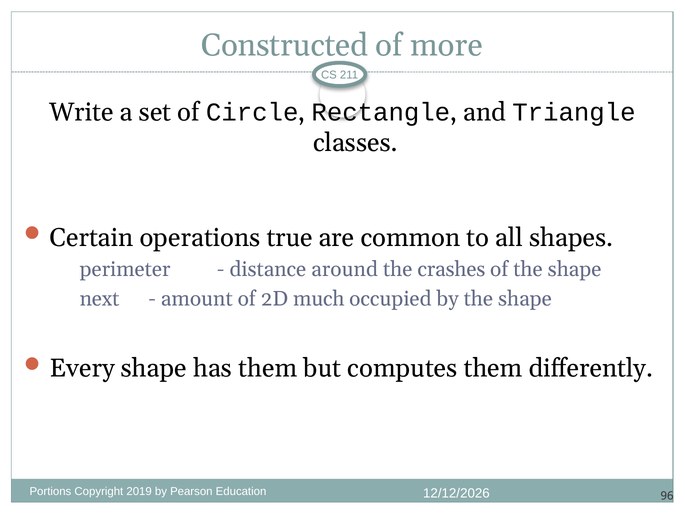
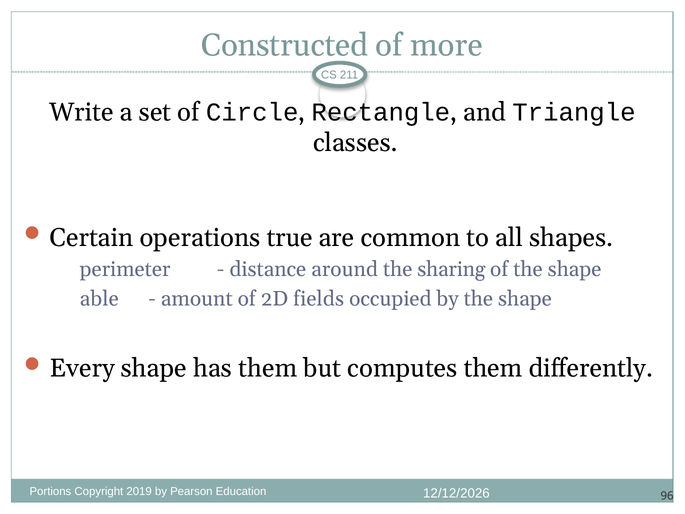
crashes: crashes -> sharing (451, 269)
next: next -> able (99, 299)
much: much -> fields (319, 299)
